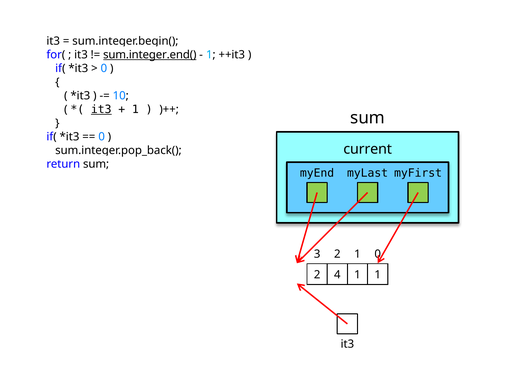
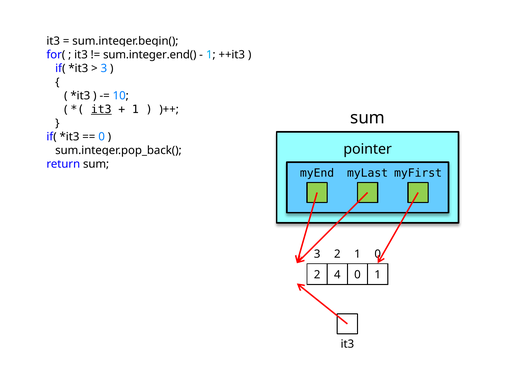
sum.integer.end( underline: present -> none (150, 55)
0: 0 -> 3 (104, 68)
current: current -> pointer (368, 149)
4 1: 1 -> 0 (357, 274)
